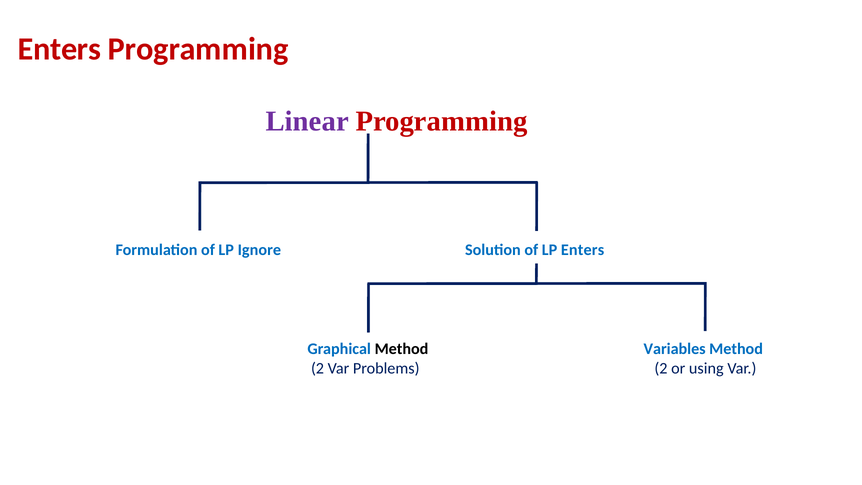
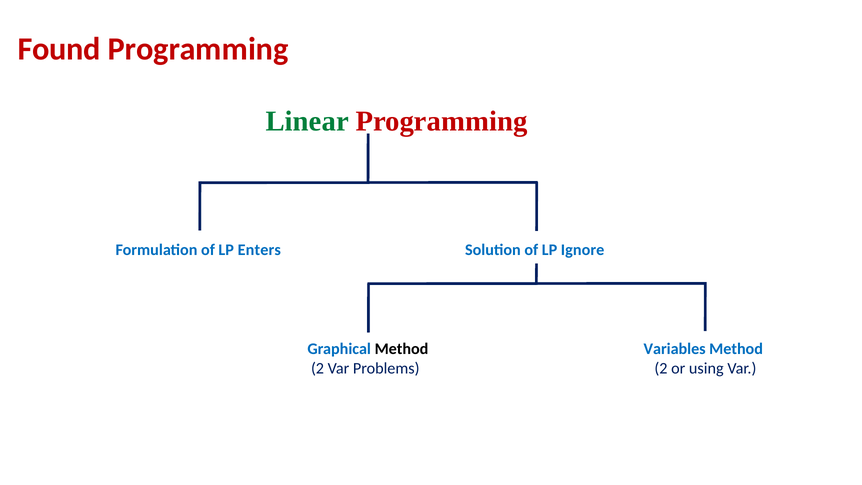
Enters: Enters -> Found (59, 49)
Linear colour: purple -> green (307, 121)
Ignore: Ignore -> Enters (259, 250)
LP Enters: Enters -> Ignore (583, 250)
